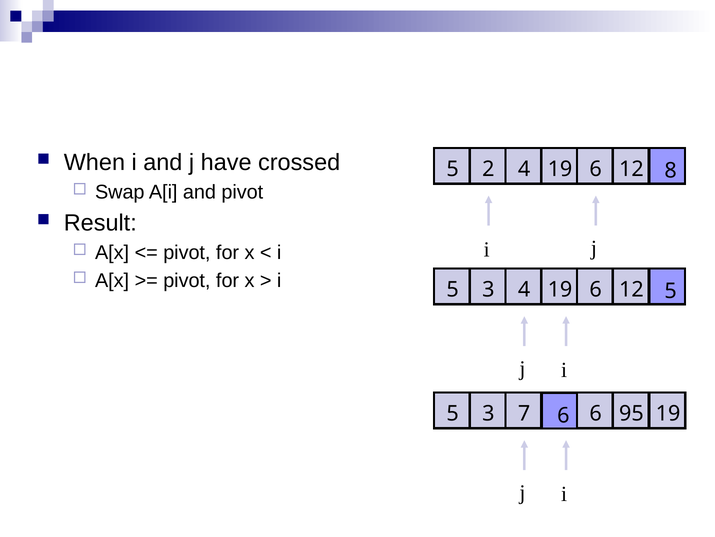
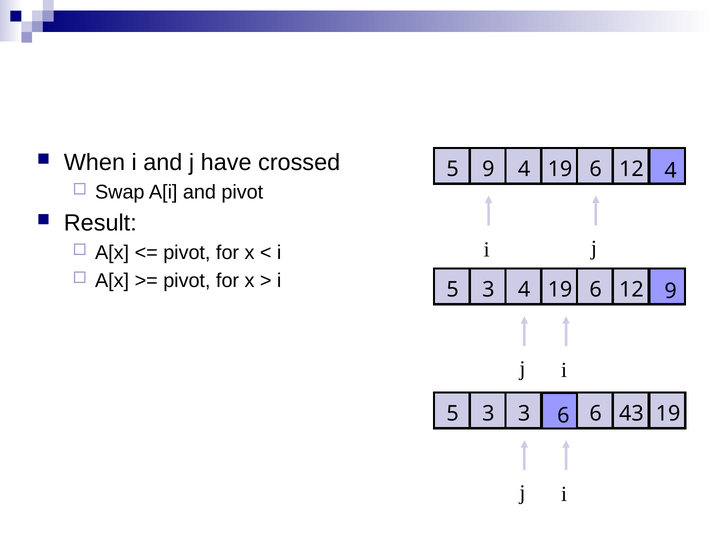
5 2: 2 -> 9 (488, 169)
4 8: 8 -> 4 (671, 170)
4 5: 5 -> 9 (671, 291)
3 7: 7 -> 3 (524, 413)
95: 95 -> 43 (631, 413)
